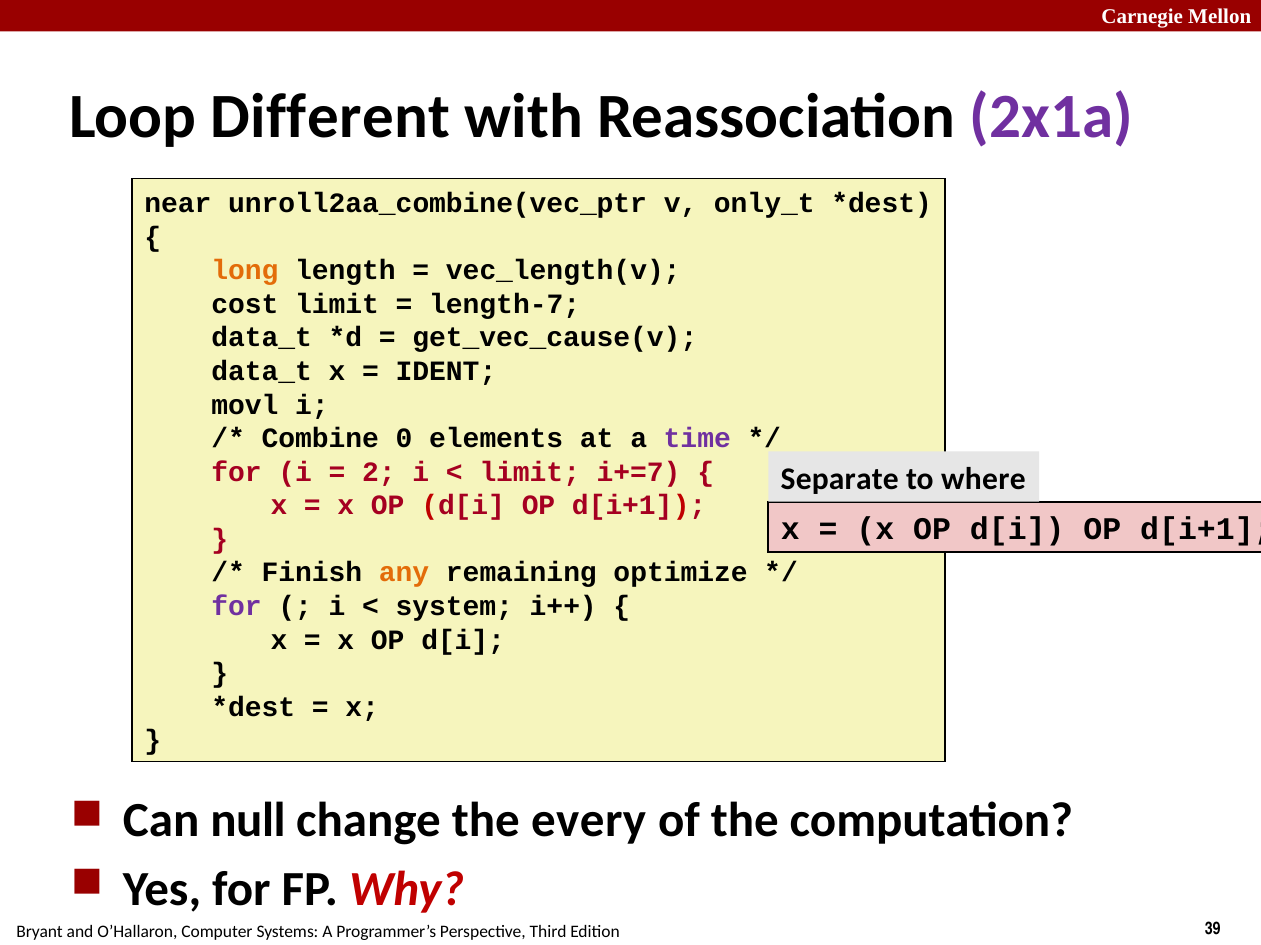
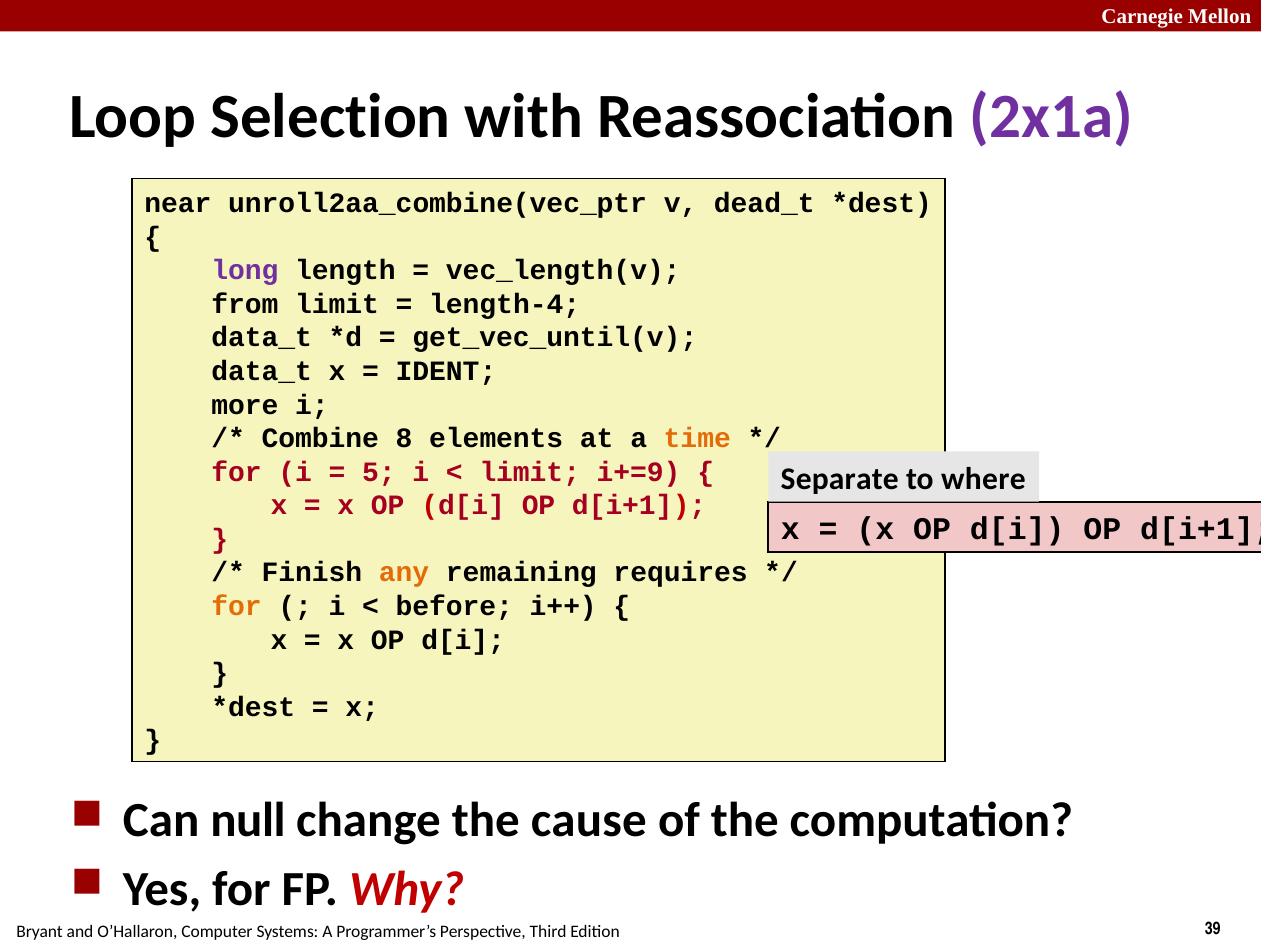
Different: Different -> Selection (331, 117)
only_t: only_t -> dead_t (764, 203)
long colour: orange -> purple (245, 271)
cost: cost -> from (245, 304)
length-7: length-7 -> length-4 (505, 304)
get_vec_cause(v: get_vec_cause(v -> get_vec_until(v (555, 338)
movl: movl -> more (245, 405)
0: 0 -> 8 (404, 439)
time colour: purple -> orange (697, 439)
2: 2 -> 5 (379, 472)
i+=7: i+=7 -> i+=9 (639, 472)
optimize: optimize -> requires (681, 573)
for colour: purple -> orange (237, 607)
system: system -> before (454, 607)
every: every -> cause (589, 821)
